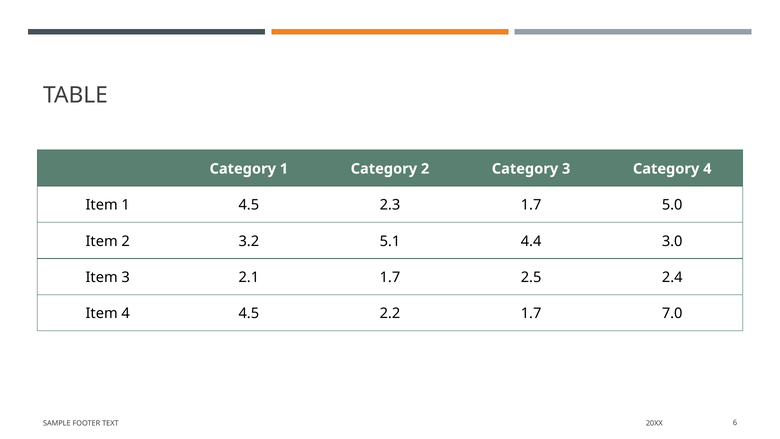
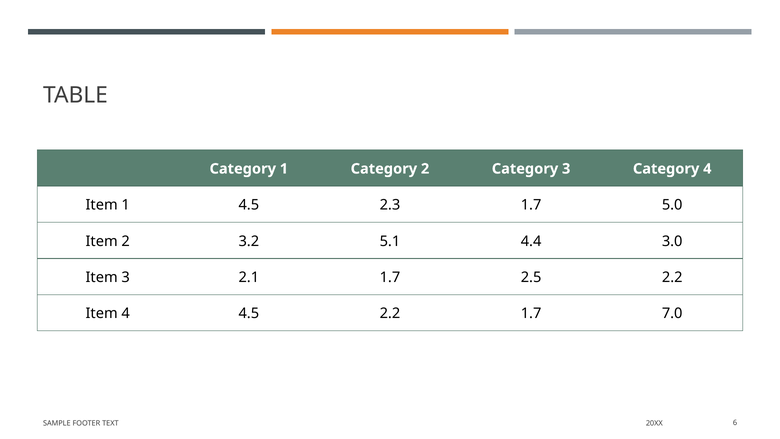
2.5 2.4: 2.4 -> 2.2 (672, 277)
